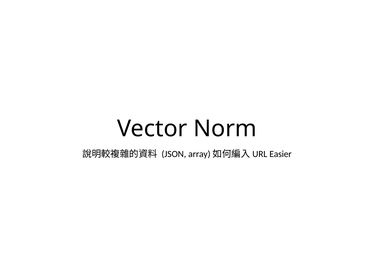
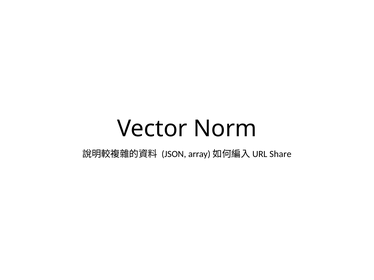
Easier: Easier -> Share (280, 154)
